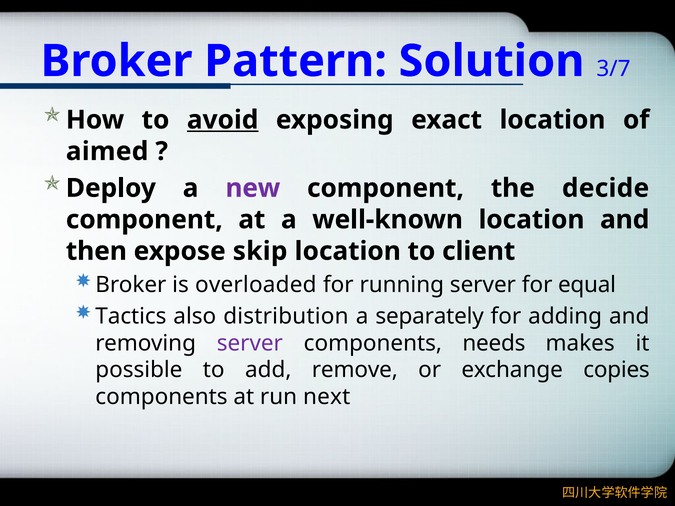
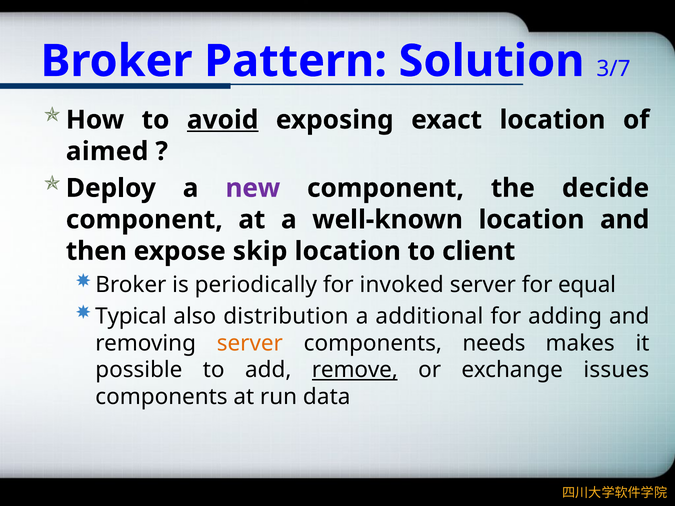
overloaded: overloaded -> periodically (256, 285)
running: running -> invoked (402, 285)
Tactics: Tactics -> Typical (131, 316)
separately: separately -> additional (429, 316)
server colour: purple -> orange (250, 343)
remove underline: none -> present (355, 370)
copies: copies -> issues (616, 370)
next: next -> data (327, 397)
